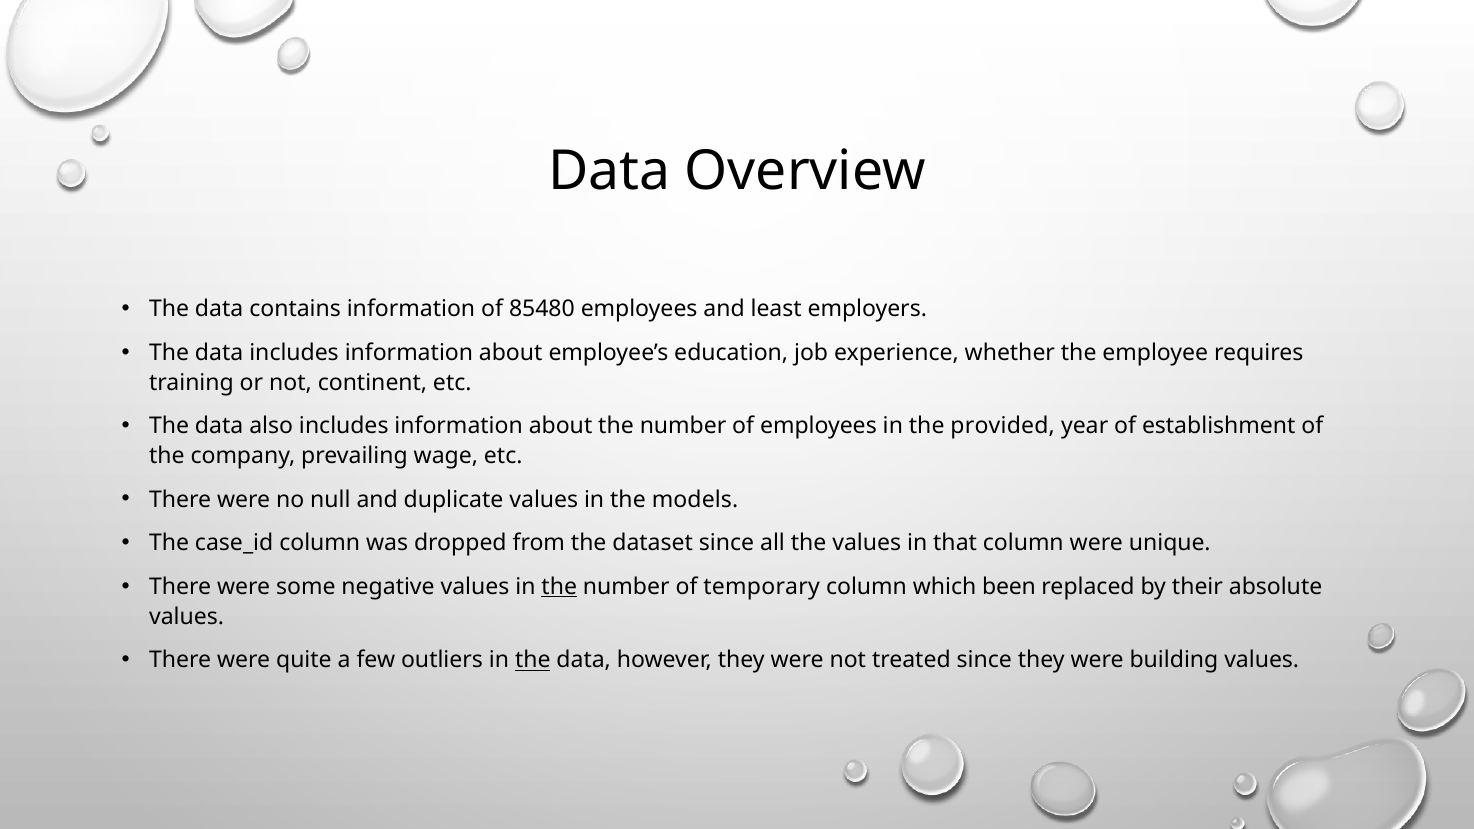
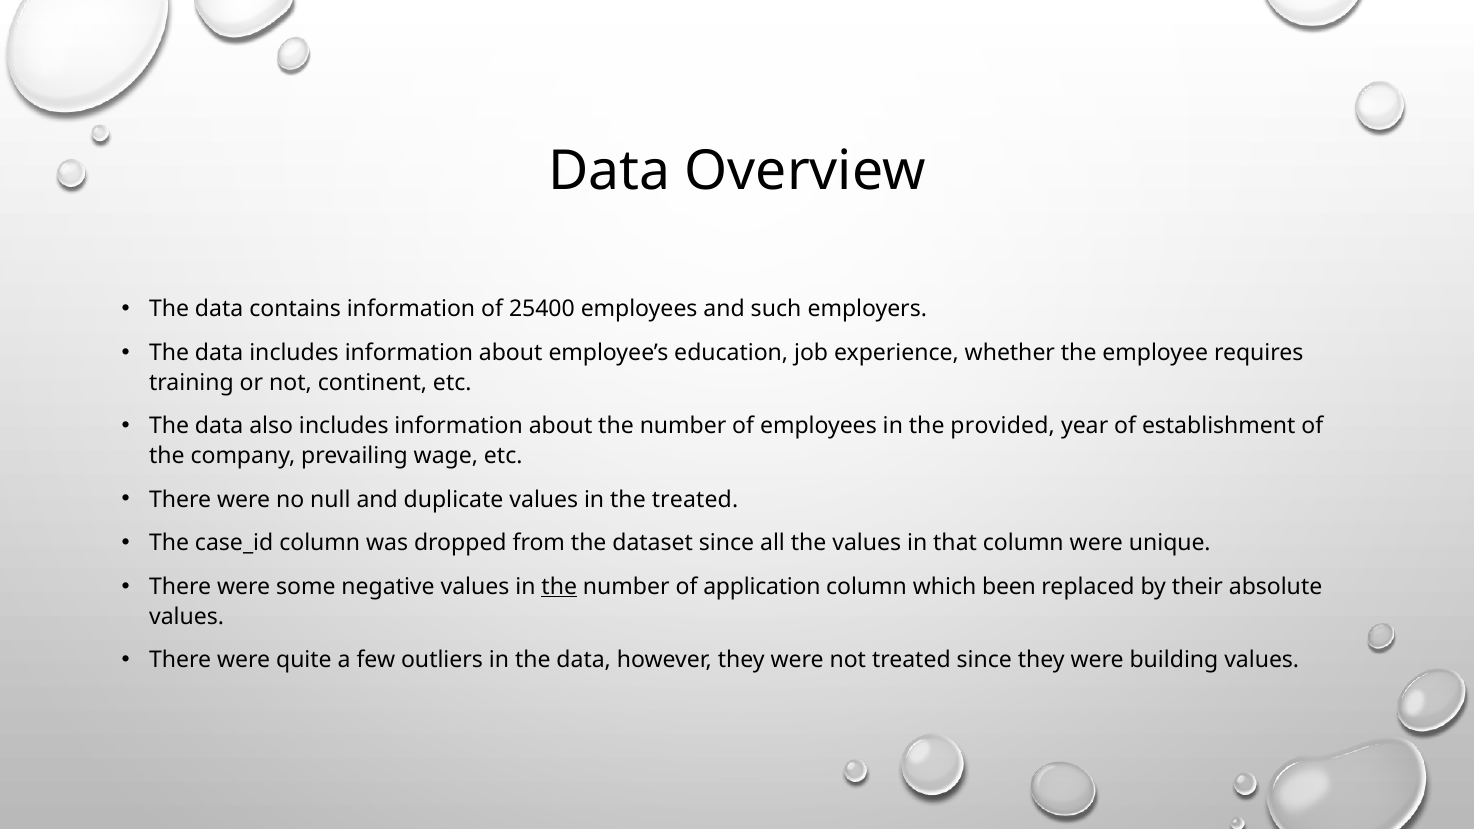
85480: 85480 -> 25400 (542, 309)
least: least -> such (776, 309)
the models: models -> treated (695, 500)
temporary: temporary -> application (762, 587)
the underline: present -> none (533, 660)
